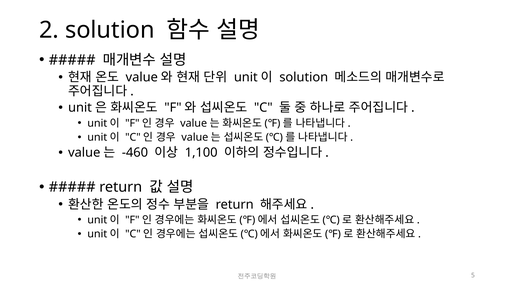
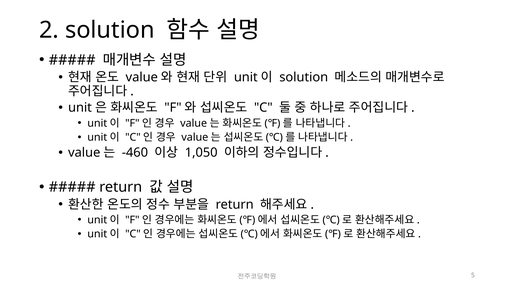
1,100: 1,100 -> 1,050 (201, 153)
